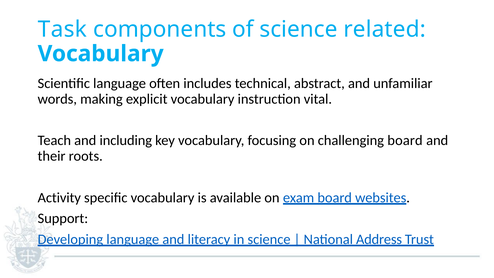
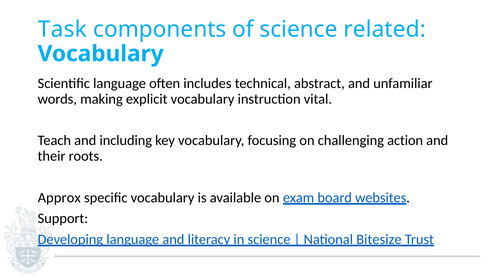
challenging board: board -> action (405, 140)
Activity: Activity -> Approx (59, 198)
Address: Address -> Bitesize (379, 239)
